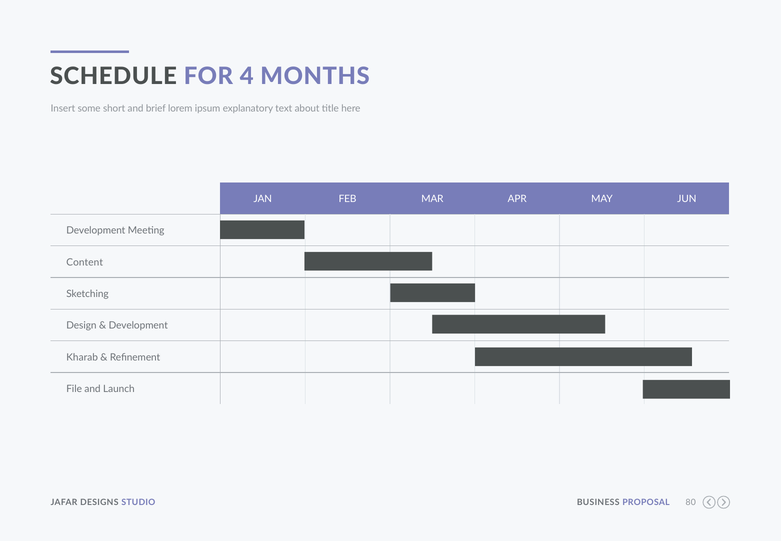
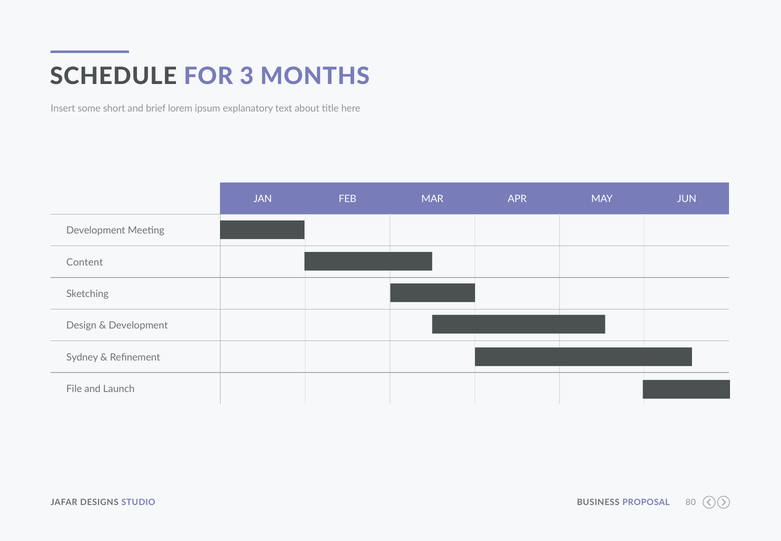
4: 4 -> 3 (247, 77)
Kharab: Kharab -> Sydney (82, 357)
